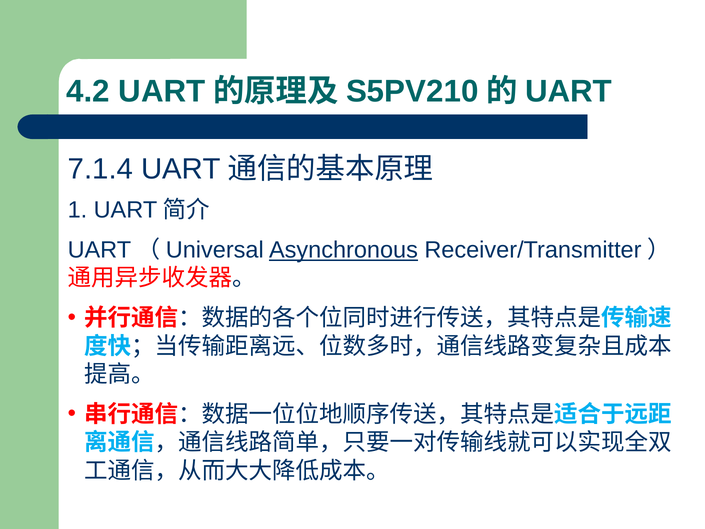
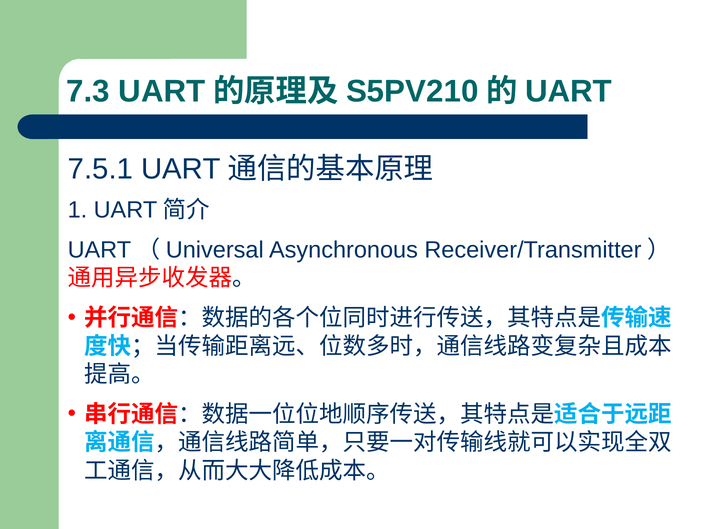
4.2: 4.2 -> 7.3 (88, 92)
7.1.4: 7.1.4 -> 7.5.1 (100, 169)
Asynchronous underline: present -> none (343, 250)
